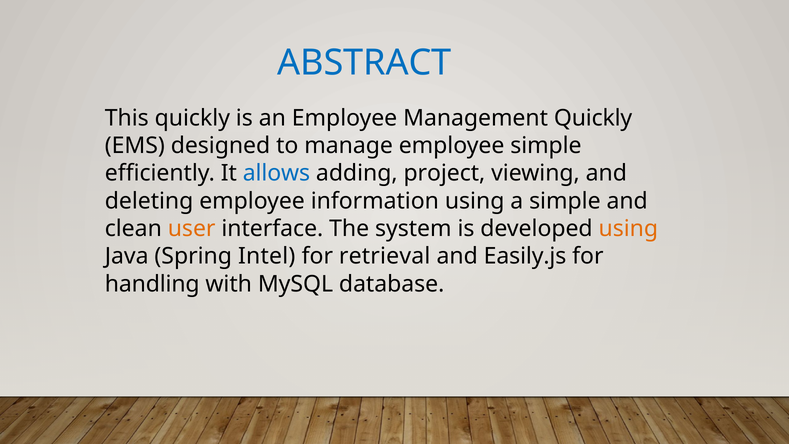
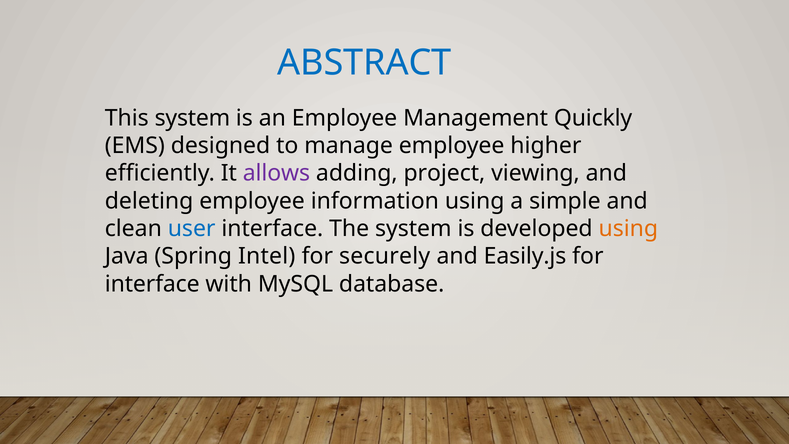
This quickly: quickly -> system (192, 118)
employee simple: simple -> higher (546, 146)
allows colour: blue -> purple (276, 173)
user colour: orange -> blue (192, 229)
retrieval: retrieval -> securely (385, 256)
handling: handling -> interface (152, 284)
